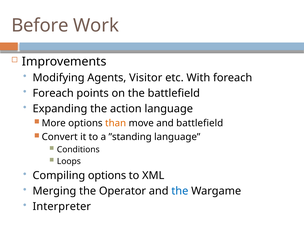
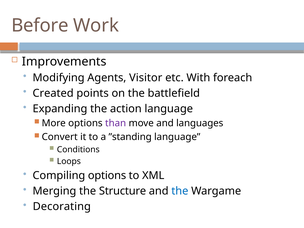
Foreach: Foreach -> Created (53, 93)
than colour: orange -> purple (116, 123)
and battlefield: battlefield -> languages (200, 123)
Operator: Operator -> Structure (123, 191)
Interpreter: Interpreter -> Decorating (62, 207)
